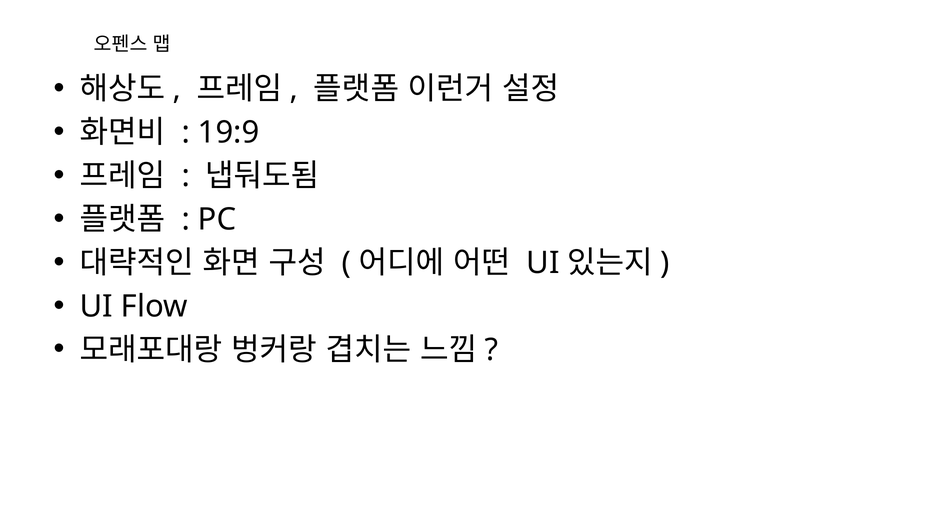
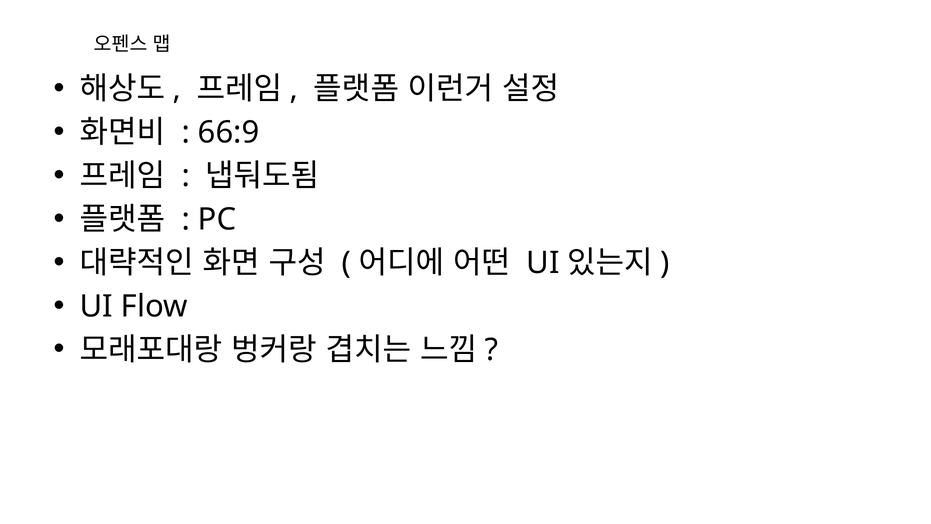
19:9: 19:9 -> 66:9 (229, 132)
